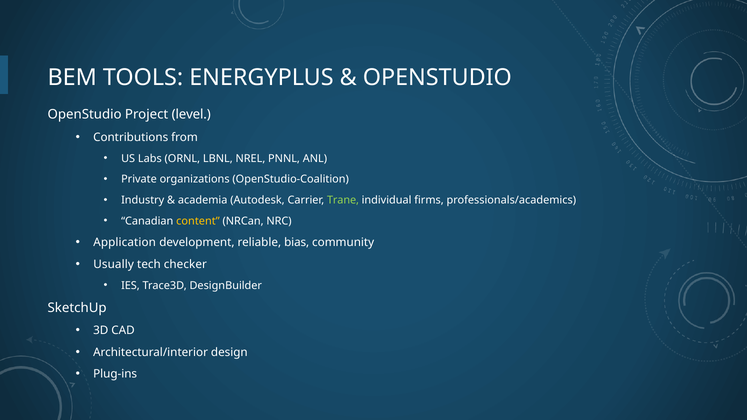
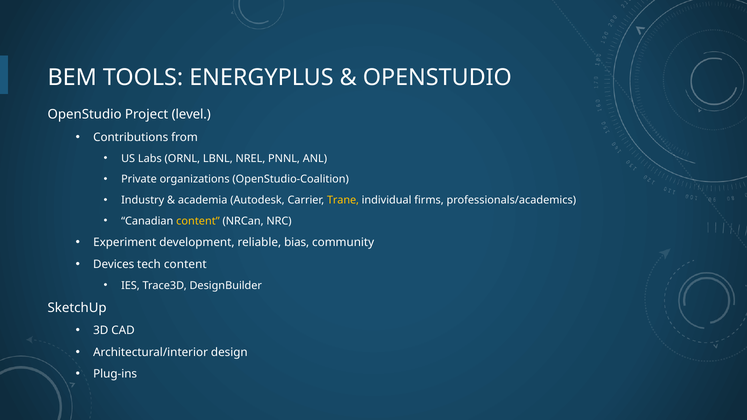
Trane colour: light green -> yellow (343, 200)
Application: Application -> Experiment (125, 243)
Usually: Usually -> Devices (114, 264)
tech checker: checker -> content (185, 264)
